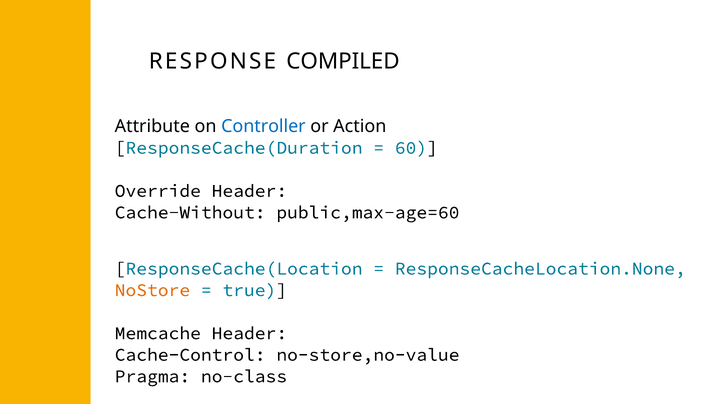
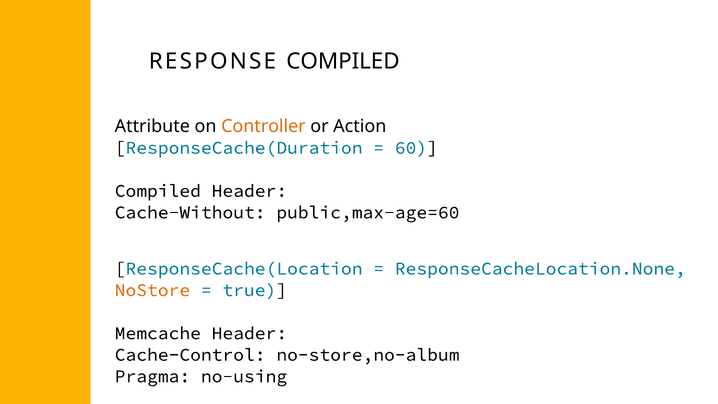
Controller colour: blue -> orange (263, 126)
Override: Override -> Compiled (158, 191)
no-store,no-value: no-store,no-value -> no-store,no-album (368, 355)
no-class: no-class -> no-using (244, 376)
